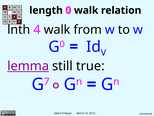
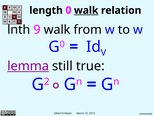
walk underline: none -> present (86, 10)
4: 4 -> 9 (37, 30)
7: 7 -> 2 (47, 81)
